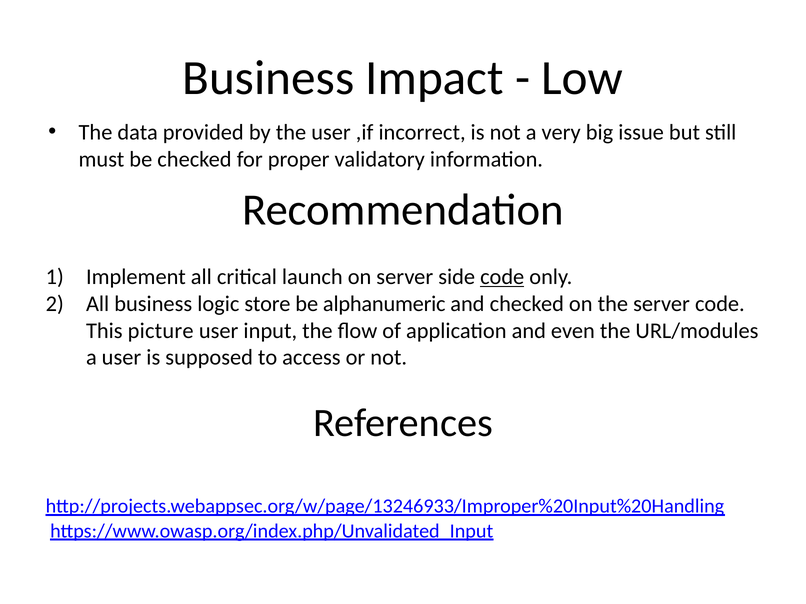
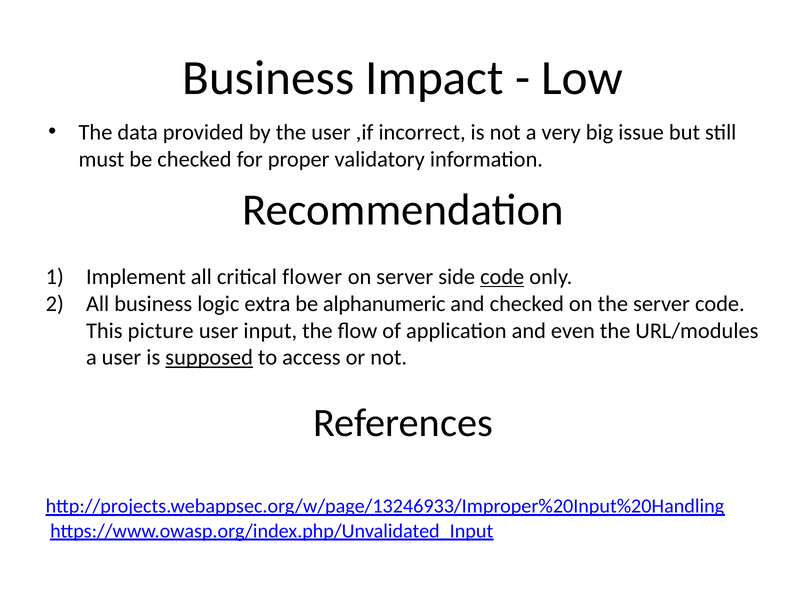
launch: launch -> flower (312, 277)
store: store -> extra (267, 304)
supposed underline: none -> present (209, 358)
